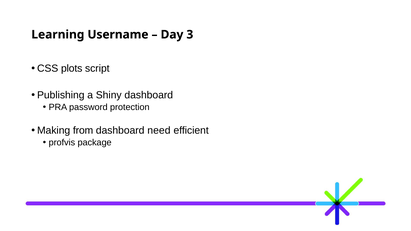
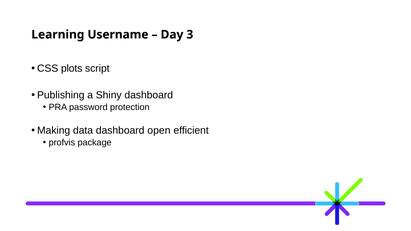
from: from -> data (83, 131)
need: need -> open (159, 131)
